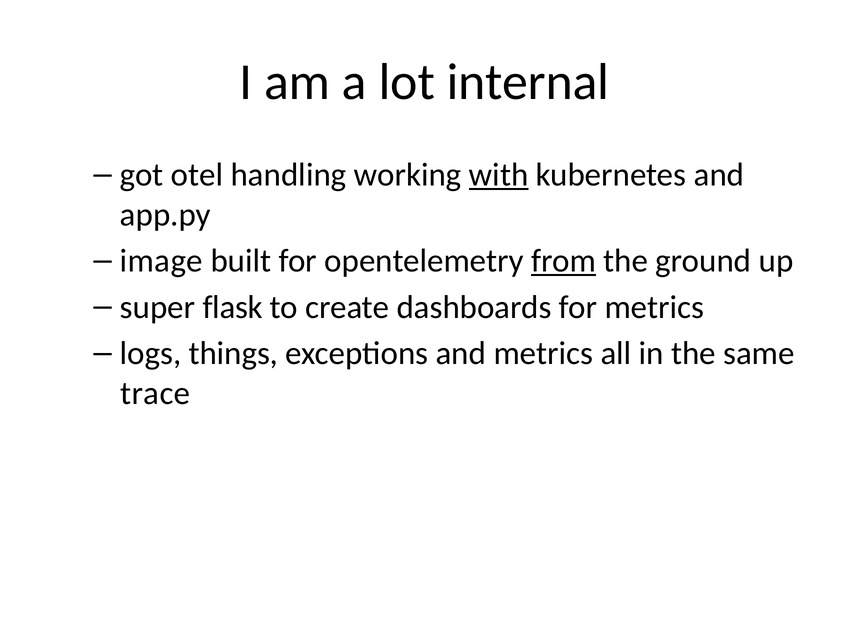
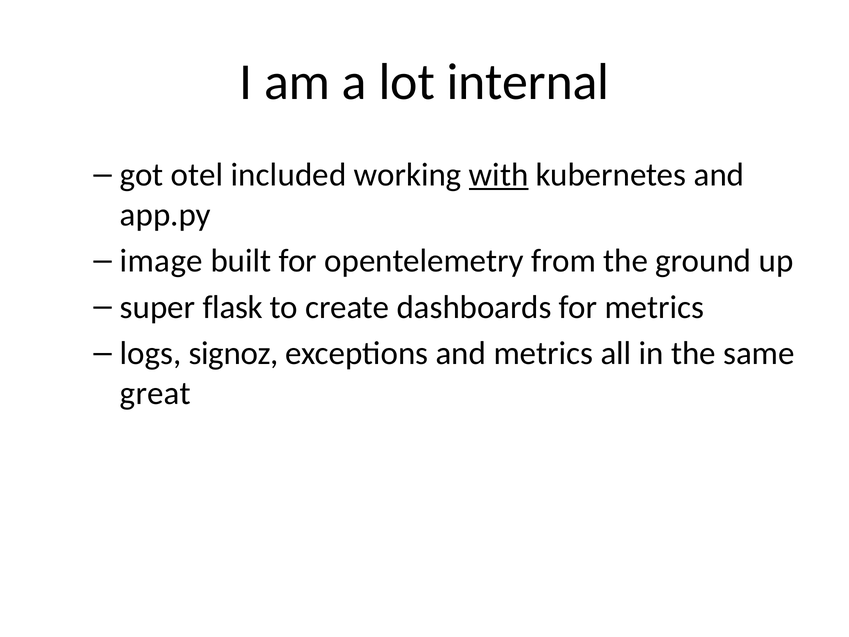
handling: handling -> included (288, 175)
from underline: present -> none (564, 261)
things: things -> signoz (234, 353)
trace: trace -> great (155, 393)
